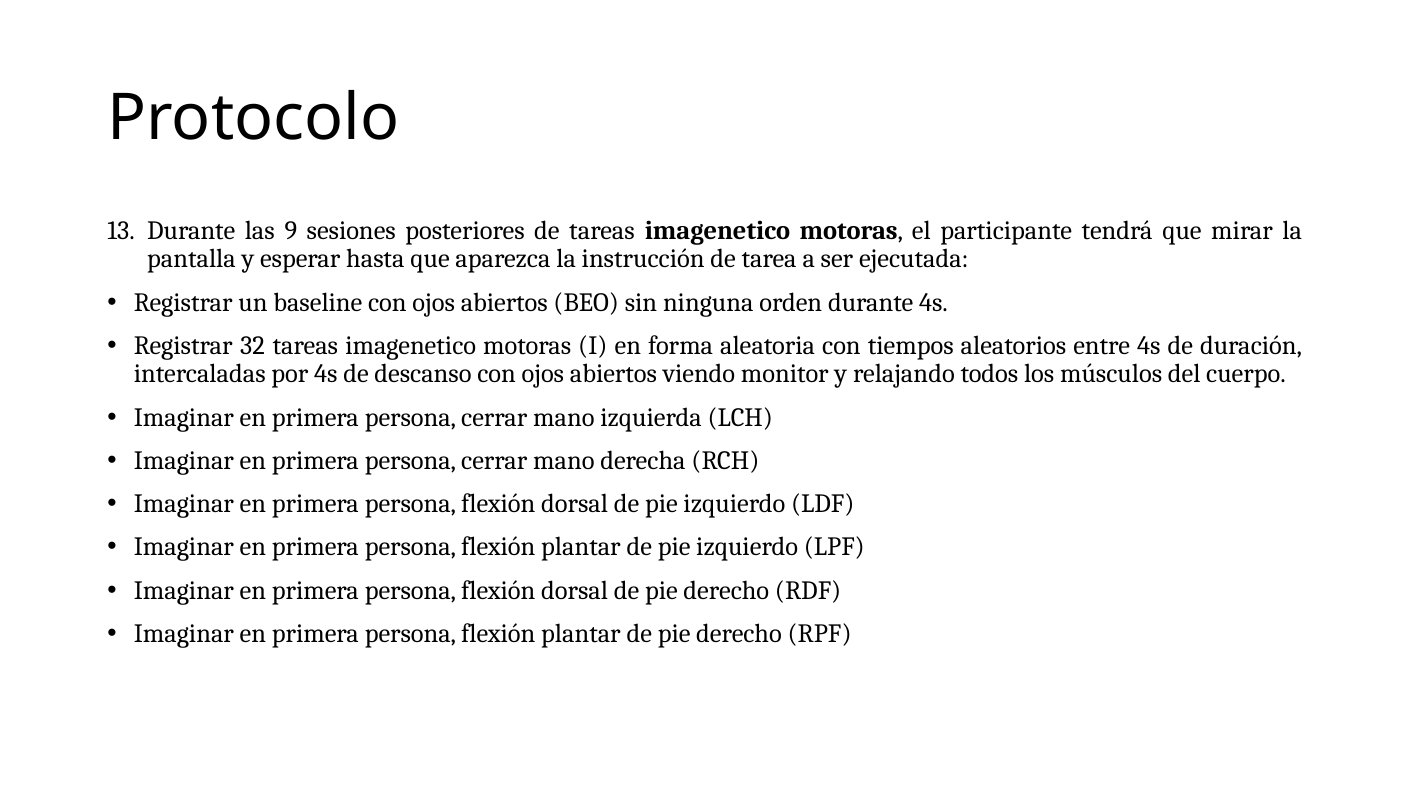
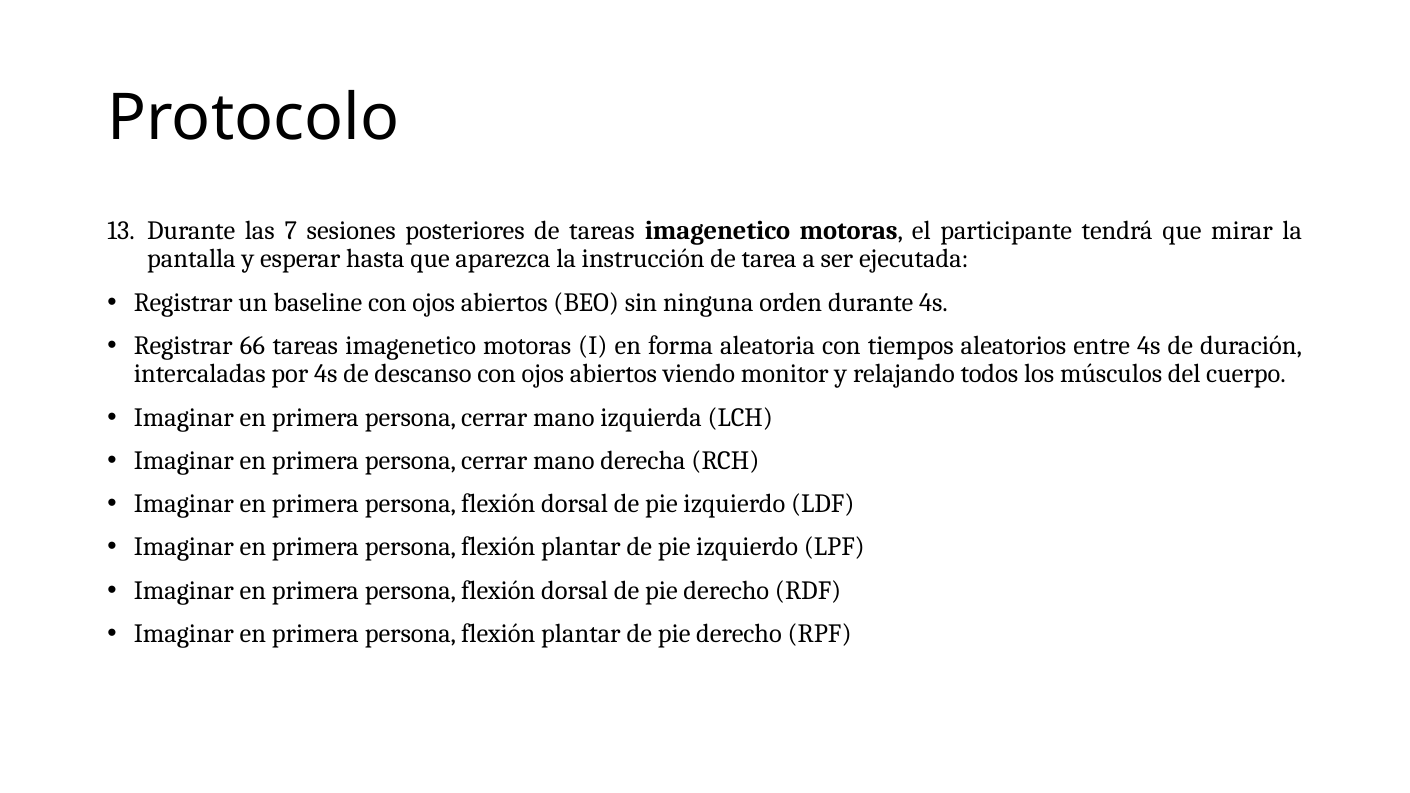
9: 9 -> 7 (291, 231)
32: 32 -> 66 (252, 346)
